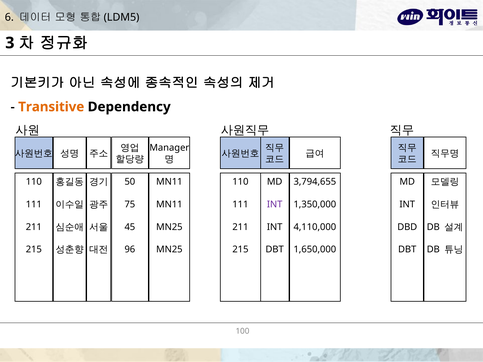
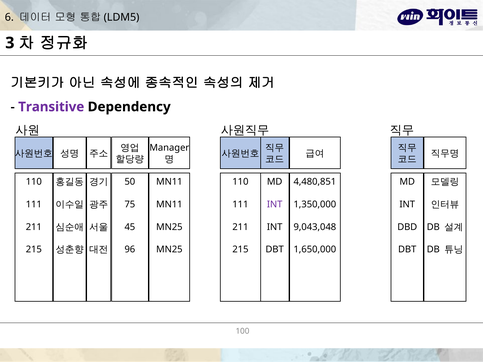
Transitive colour: orange -> purple (51, 107)
3,794,655: 3,794,655 -> 4,480,851 (315, 182)
4,110,000: 4,110,000 -> 9,043,048 (315, 227)
